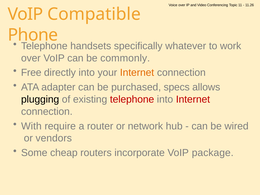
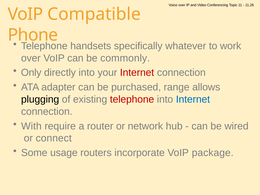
Free: Free -> Only (31, 73)
Internet colour: orange -> red (137, 73)
specs: specs -> range (177, 87)
Internet colour: red -> blue (193, 99)
vendors: vendors -> connect (54, 138)
cheap: cheap -> usage (64, 153)
